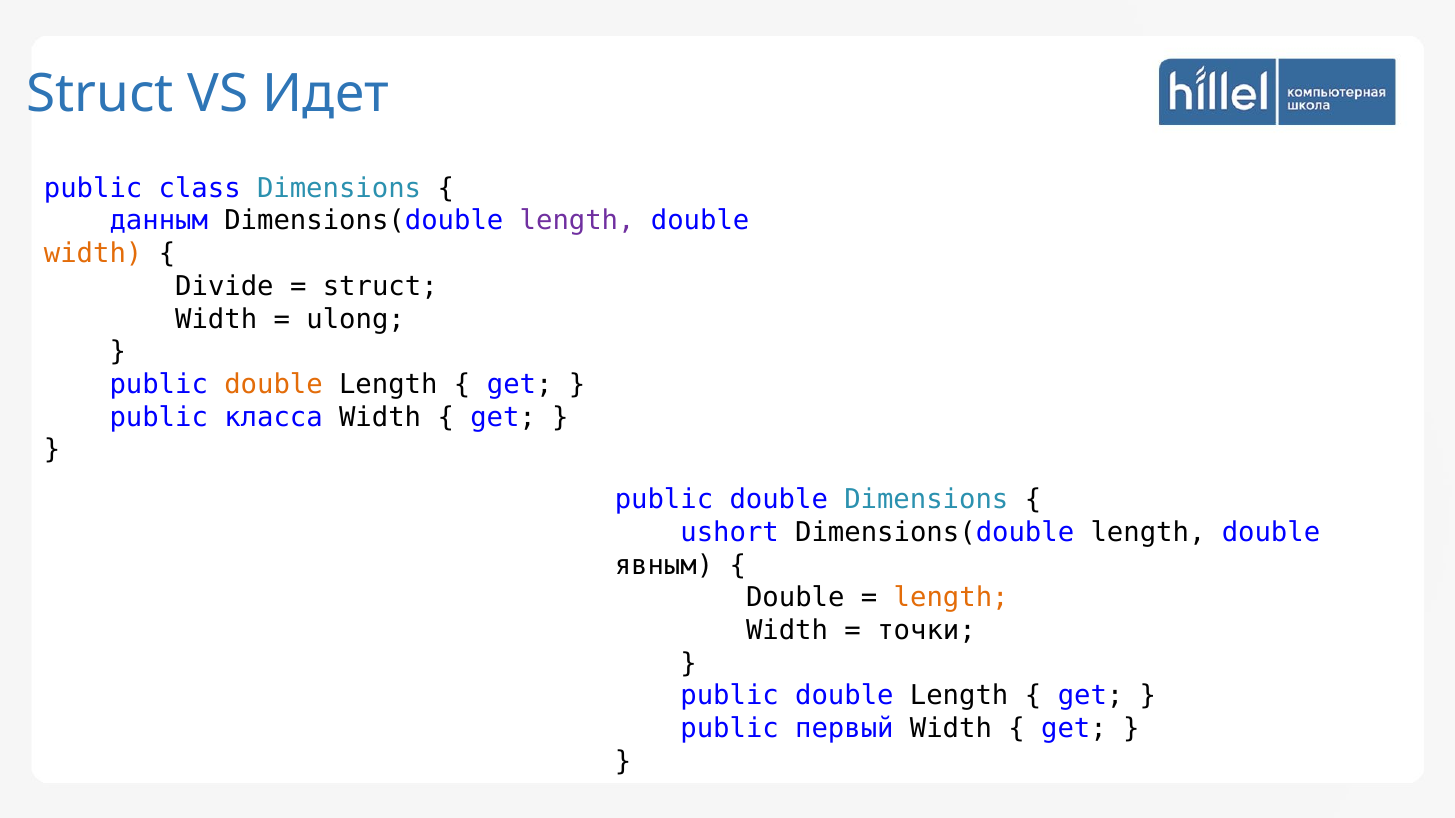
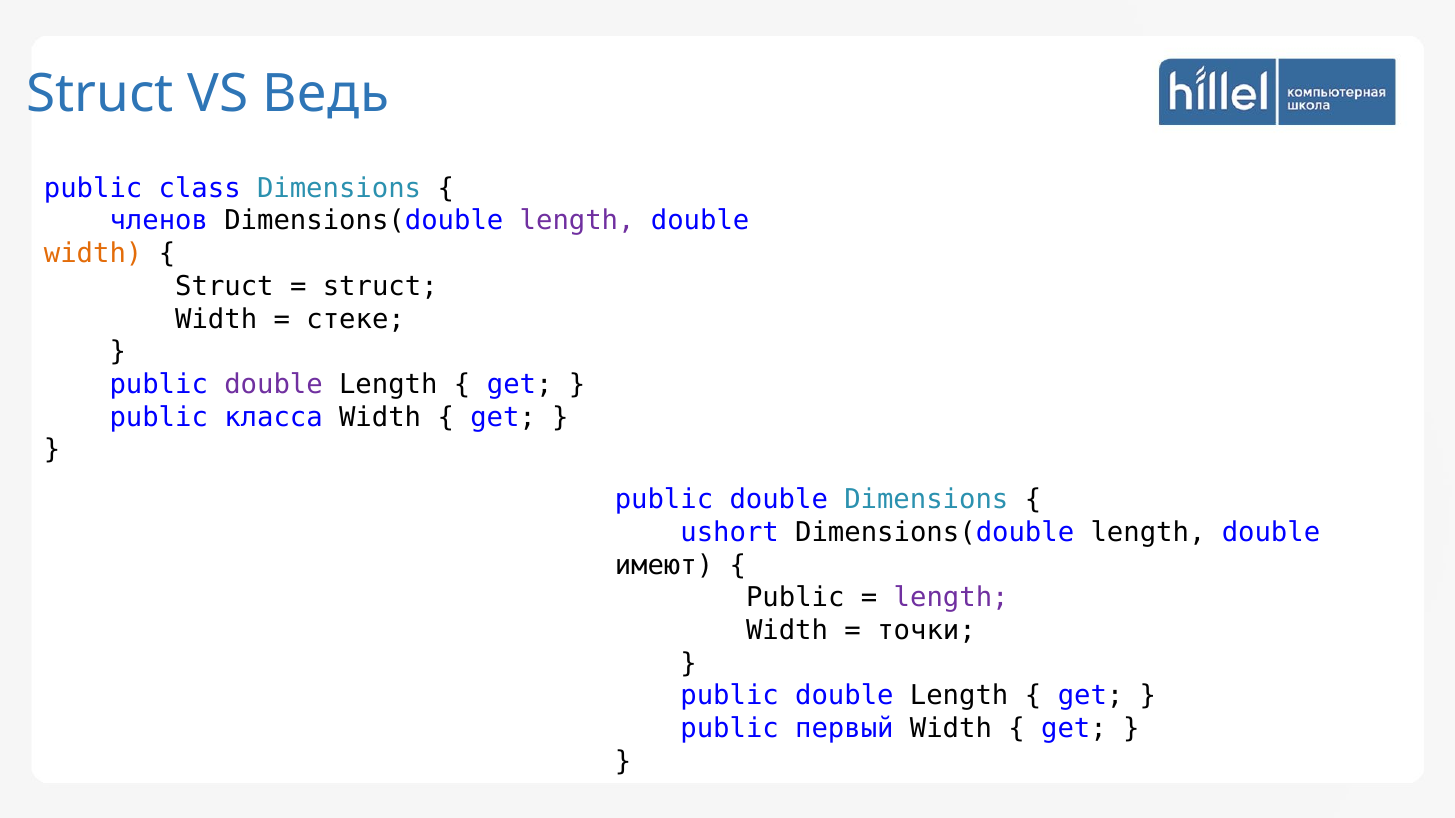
Идет: Идет -> Ведь (326, 94)
данным: данным -> членов (159, 221)
Divide: Divide -> Struct (224, 287)
ulong: ulong -> стеке (356, 319)
double colour: orange -> purple (274, 385)
явным: явным -> имеют (664, 565)
Double: Double -> Public (795, 598)
length colour: orange -> purple (951, 598)
